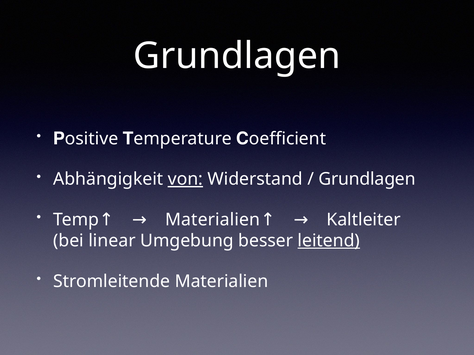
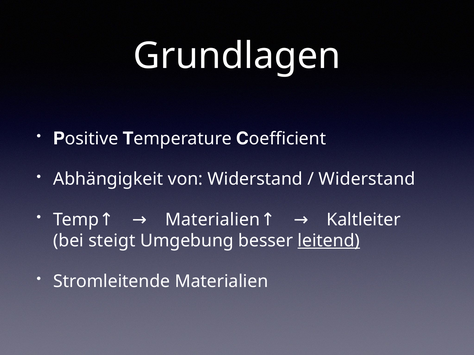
von underline: present -> none (185, 179)
Grundlagen: Grundlagen -> Widerstand (367, 179)
linear: linear -> steigt (112, 241)
